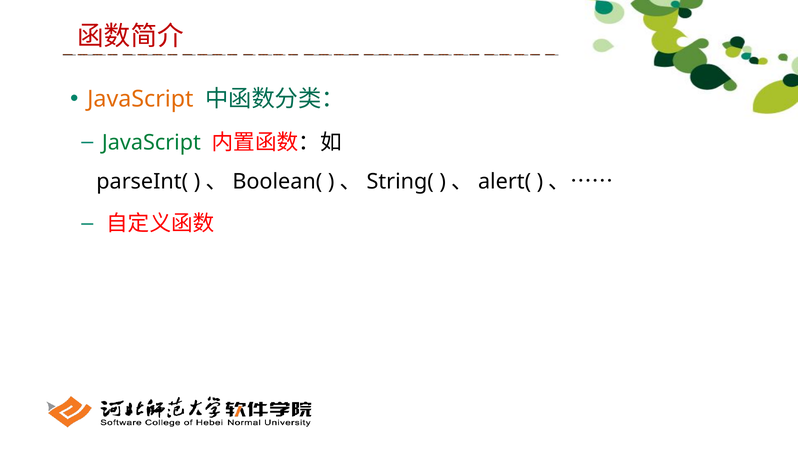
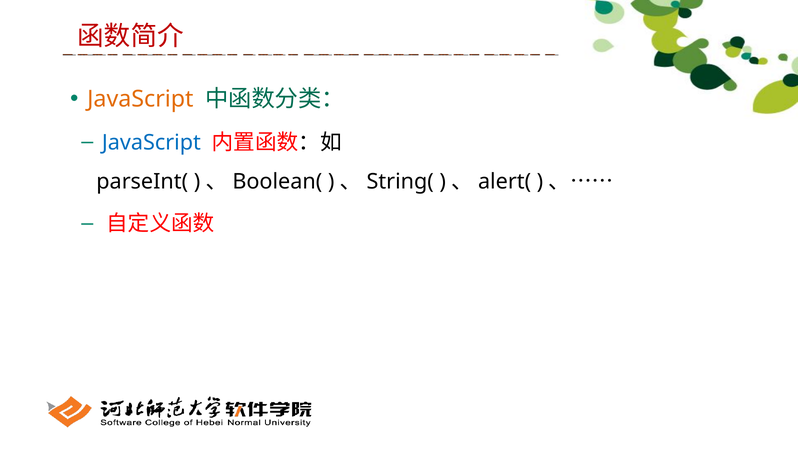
JavaScript colour: green -> blue (151, 142)
